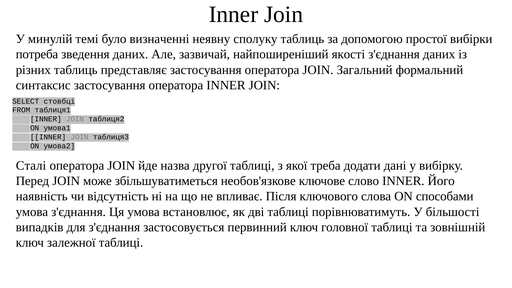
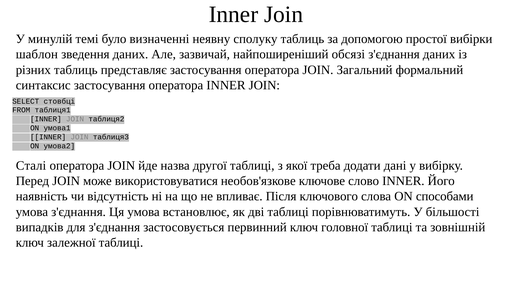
потреба: потреба -> шаблон (37, 54)
якості: якості -> обсязі (348, 54)
збільшуватиметься: збільшуватиметься -> використовуватися (166, 181)
